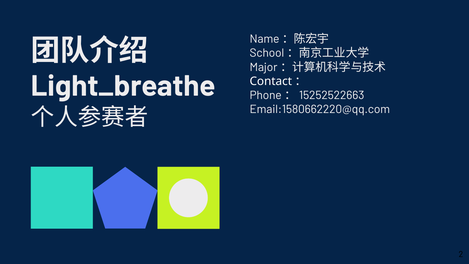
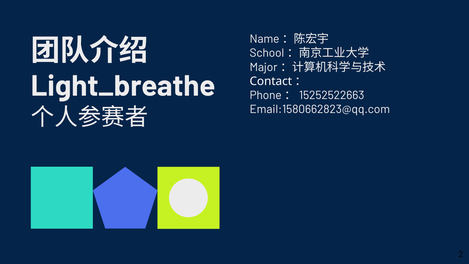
Email:1580662220@qq.com: Email:1580662220@qq.com -> Email:1580662823@qq.com (320, 109)
